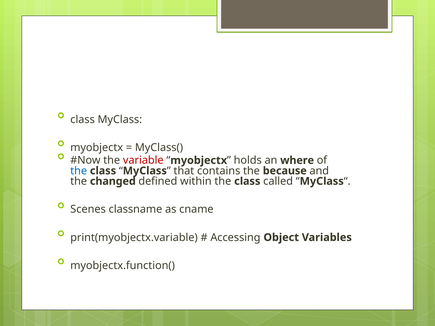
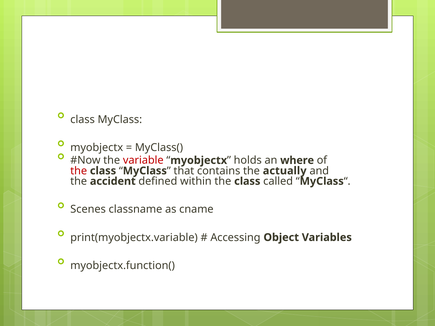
the colour: blue -> red (79, 171)
because: because -> actually (285, 171)
changed: changed -> accident (113, 181)
